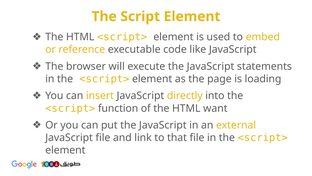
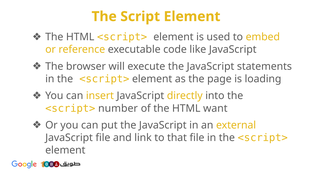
function: function -> number (118, 108)
